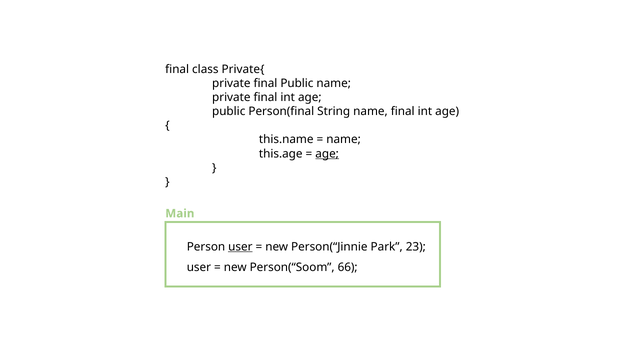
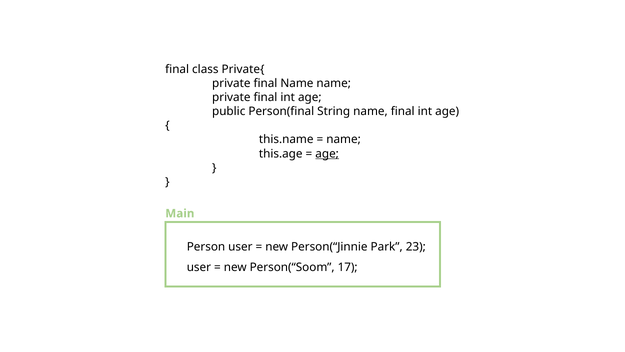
final Public: Public -> Name (297, 83)
user underline: present -> none (240, 247)
66: 66 -> 17 (348, 267)
